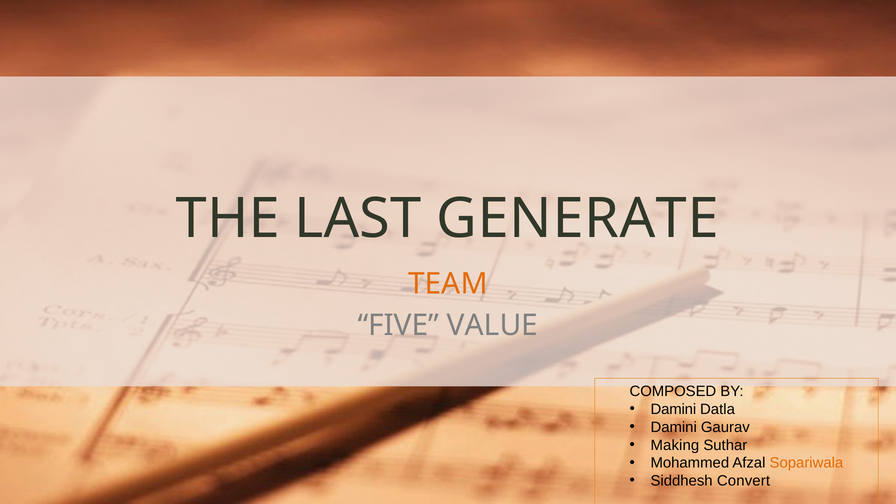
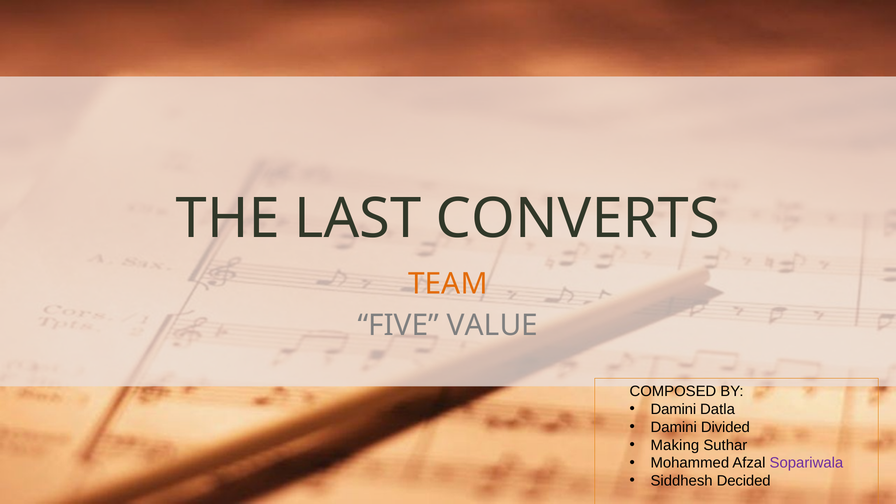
GENERATE: GENERATE -> CONVERTS (578, 219)
Gaurav: Gaurav -> Divided (725, 427)
Sopariwala colour: orange -> purple (806, 463)
Convert: Convert -> Decided (744, 481)
